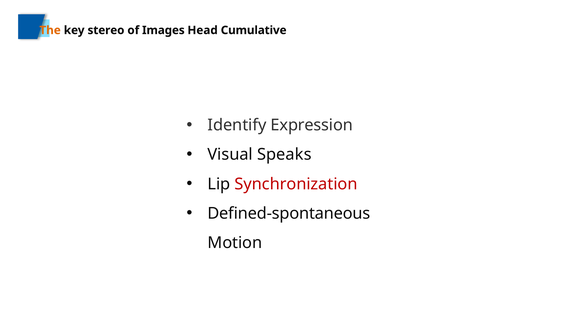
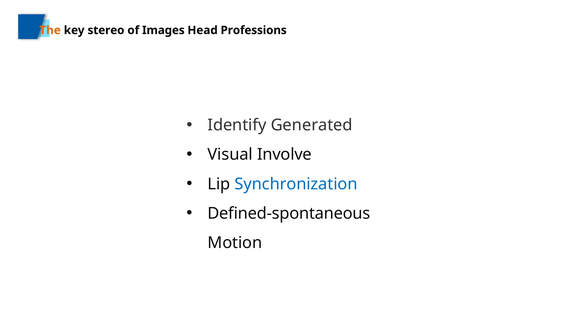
Cumulative: Cumulative -> Professions (254, 30)
Expression: Expression -> Generated (312, 125)
Speaks: Speaks -> Involve (284, 155)
Synchronization colour: red -> blue (296, 184)
